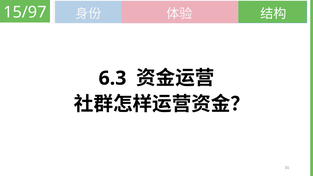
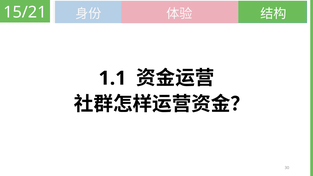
15/97: 15/97 -> 15/21 (25, 12)
6.3: 6.3 -> 1.1 (112, 78)
